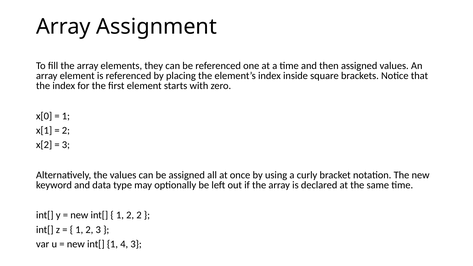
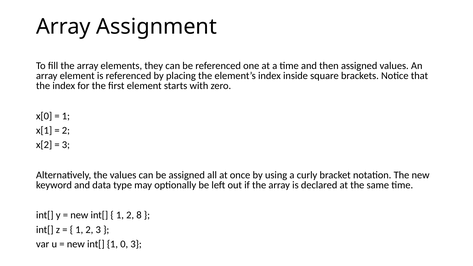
2 2: 2 -> 8 (139, 215)
4: 4 -> 0 (124, 244)
